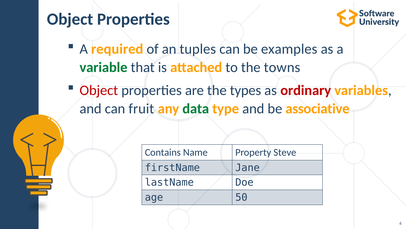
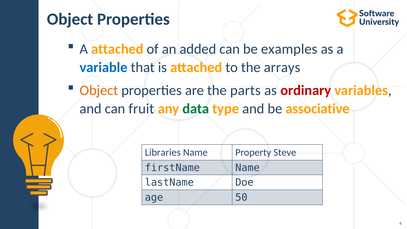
A required: required -> attached (117, 49)
tuples: tuples -> added (198, 49)
variable colour: green -> blue (104, 67)
towns: towns -> arrays (282, 67)
Object colour: red -> orange (99, 91)
types: types -> parts (245, 91)
Contains: Contains -> Libraries (163, 152)
firstName Jane: Jane -> Name (248, 168)
